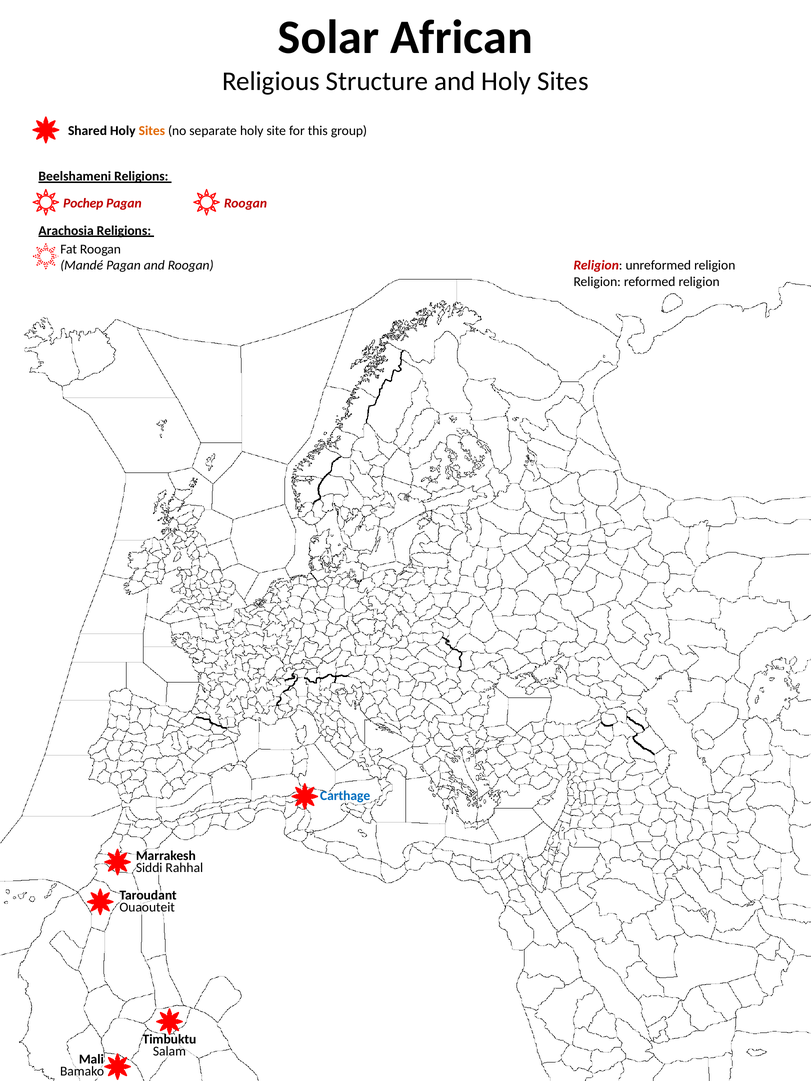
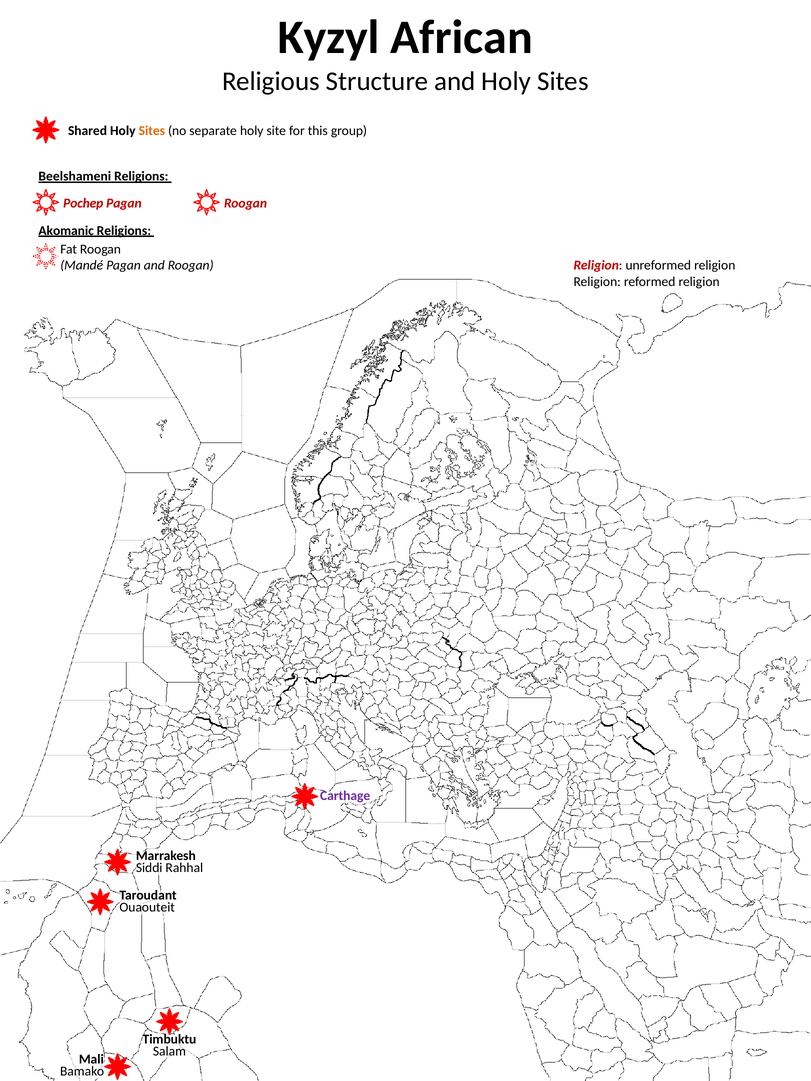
Solar: Solar -> Kyzyl (329, 38)
Arachosia: Arachosia -> Akomanic (66, 231)
Carthage colour: blue -> purple (345, 796)
